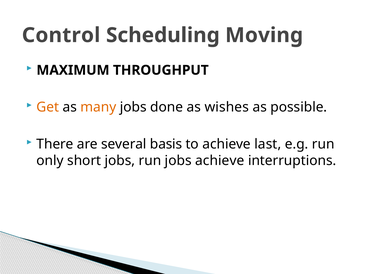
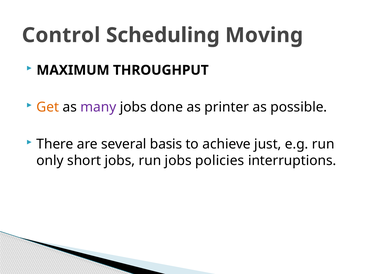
many colour: orange -> purple (98, 107)
wishes: wishes -> printer (227, 107)
last: last -> just (268, 144)
jobs achieve: achieve -> policies (220, 160)
